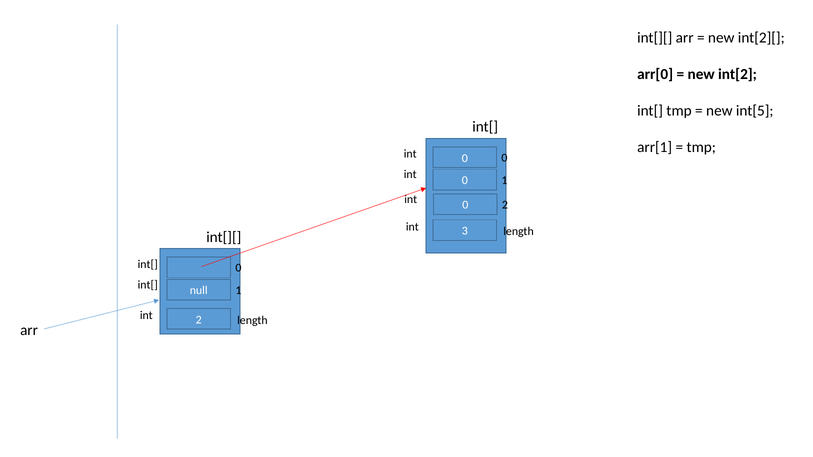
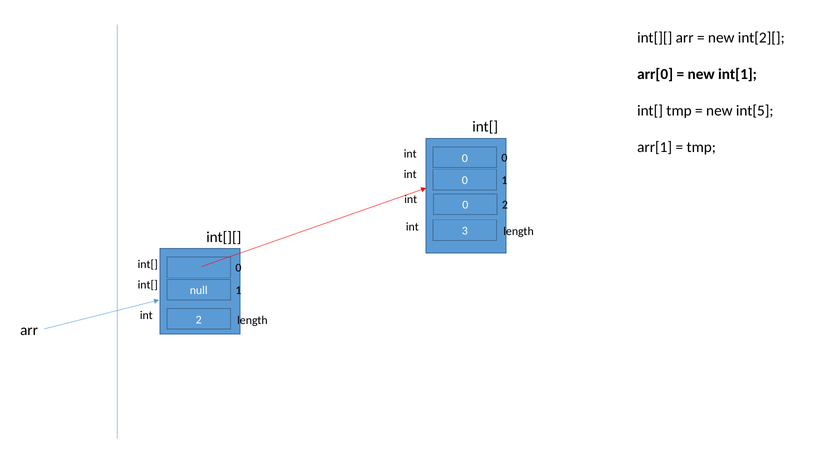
int[2: int[2 -> int[1 (738, 74)
